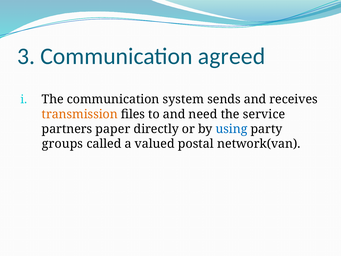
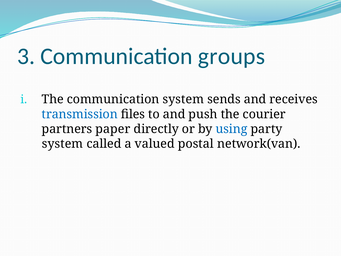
agreed: agreed -> groups (232, 56)
transmission colour: orange -> blue (80, 114)
need: need -> push (203, 114)
service: service -> courier (264, 114)
groups: groups -> system (62, 144)
